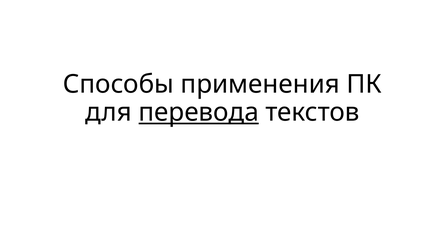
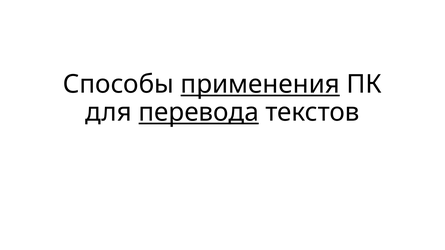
применения underline: none -> present (260, 85)
